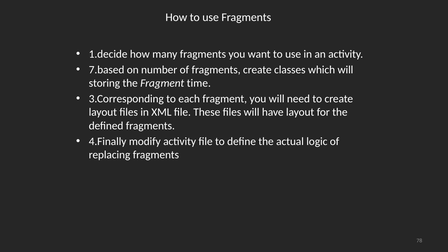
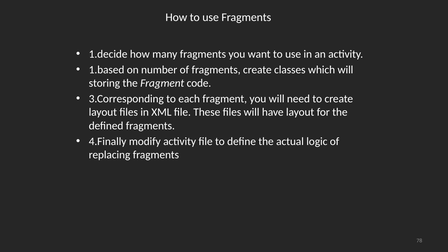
7.based: 7.based -> 1.based (107, 70)
time: time -> code (199, 83)
